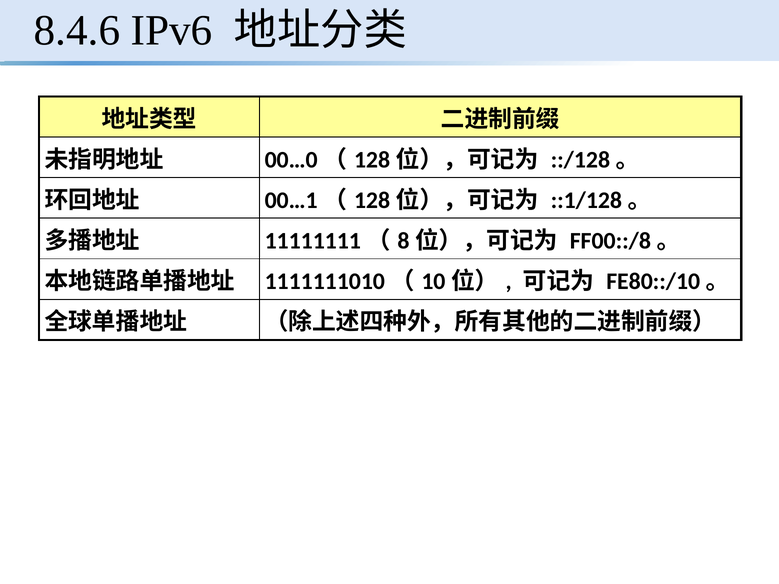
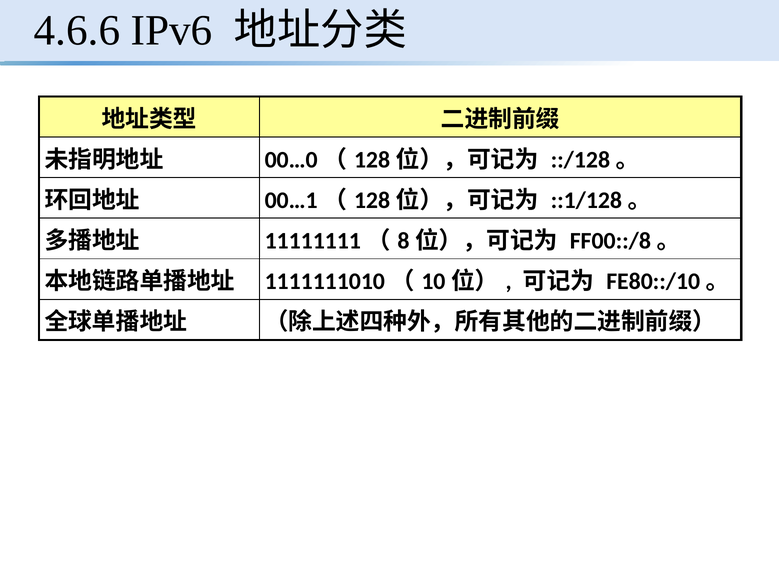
8.4.6: 8.4.6 -> 4.6.6 (77, 30)
